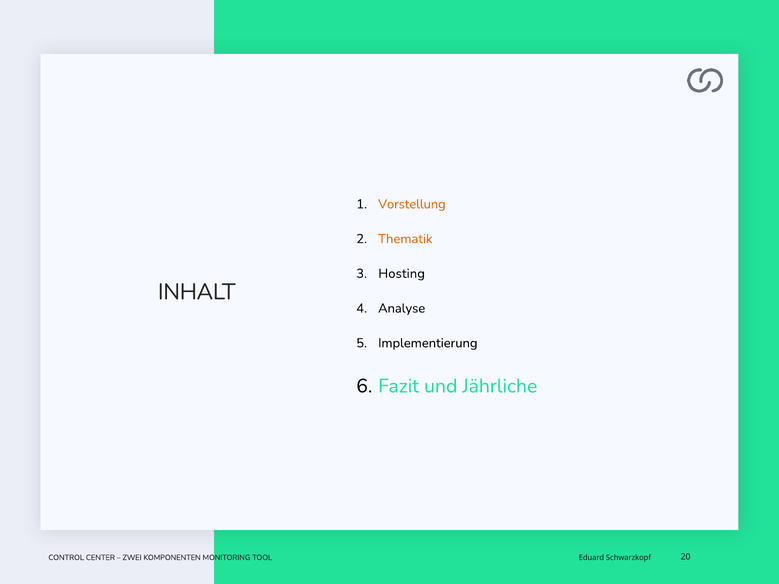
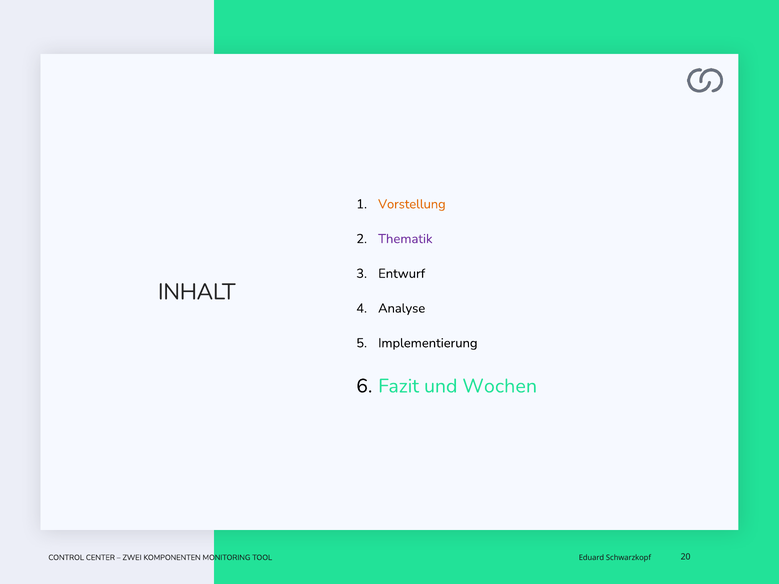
Thematik colour: orange -> purple (405, 239)
Hosting: Hosting -> Entwurf (402, 274)
Jährliche: Jährliche -> Wochen (500, 386)
